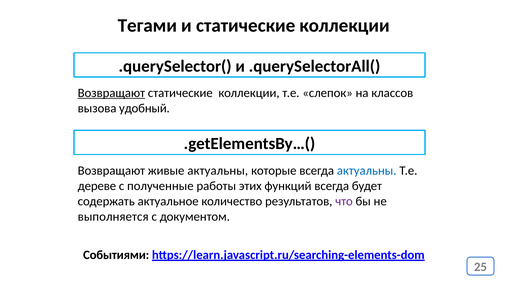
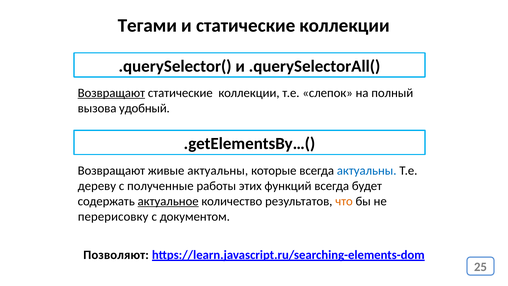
классов: классов -> полный (392, 93)
дереве: дереве -> дереву (97, 186)
актуальное underline: none -> present (168, 201)
что colour: purple -> orange (344, 201)
выполняется: выполняется -> перерисовку (113, 216)
Событиями: Событиями -> Позволяют (116, 255)
